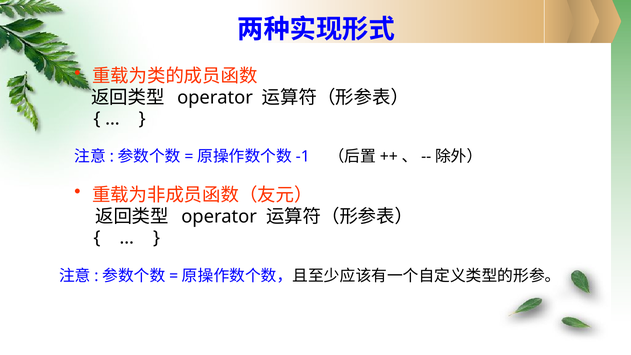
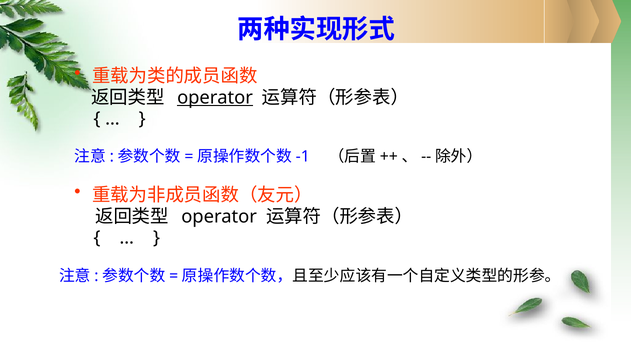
operator underline: none -> present (215, 97)
